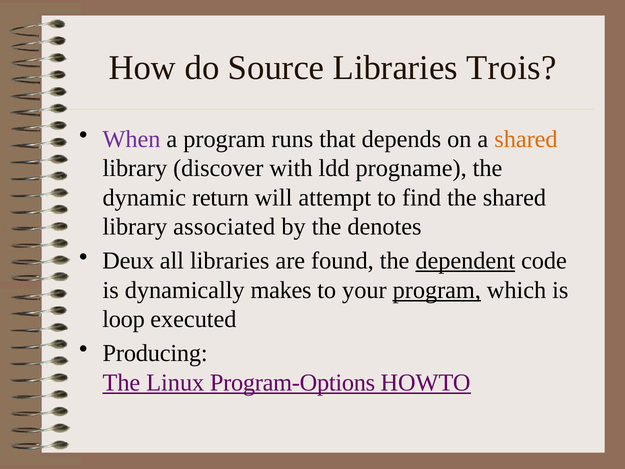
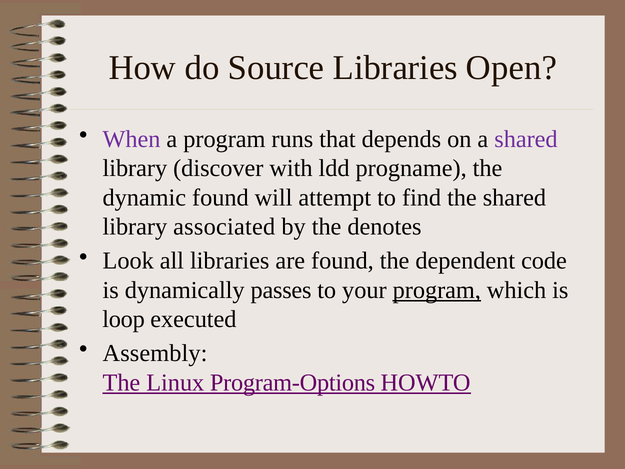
Trois: Trois -> Open (512, 68)
shared colour: orange -> purple (526, 139)
dynamic return: return -> found (220, 198)
Deux: Deux -> Look (128, 261)
dependent underline: present -> none (465, 261)
makes: makes -> passes (281, 290)
Producing: Producing -> Assembly (155, 353)
